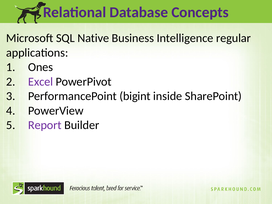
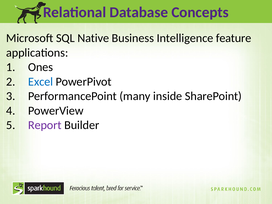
regular: regular -> feature (234, 38)
Excel colour: purple -> blue (41, 82)
bigint: bigint -> many (135, 96)
